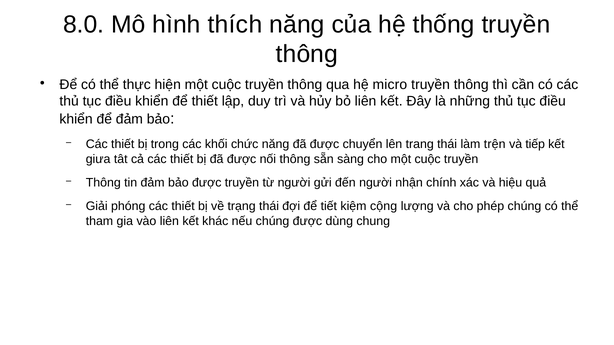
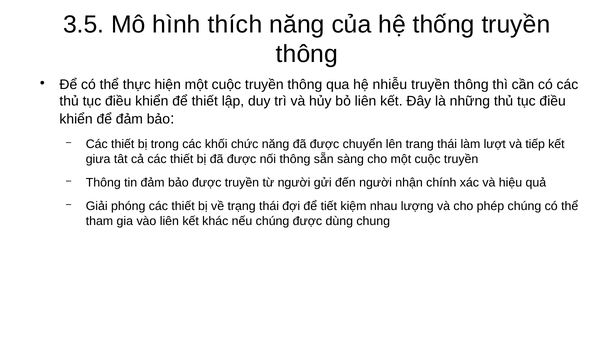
8.0: 8.0 -> 3.5 (84, 24)
micro: micro -> nhiễu (390, 85)
trện: trện -> lượt (495, 144)
cộng: cộng -> nhau (384, 206)
